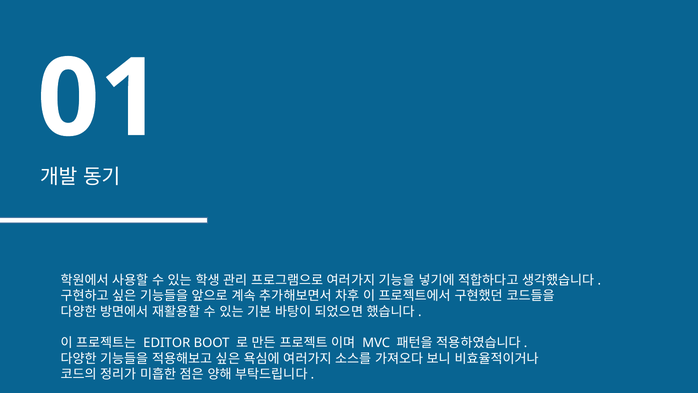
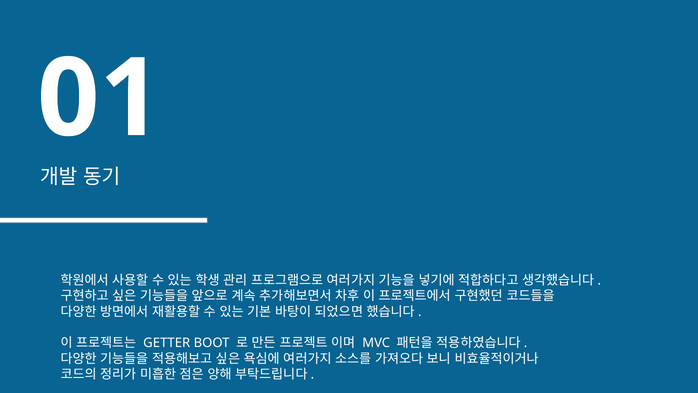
EDITOR: EDITOR -> GETTER (167, 343)
